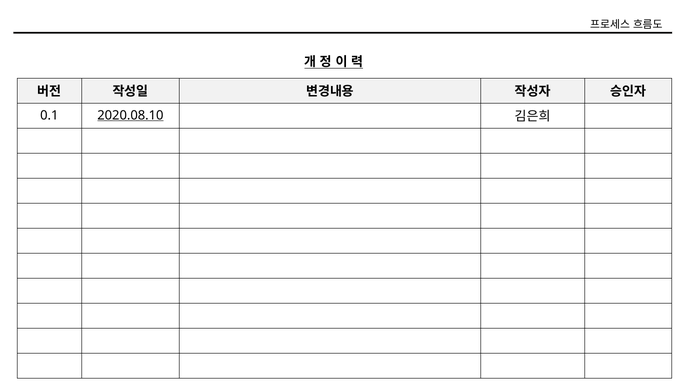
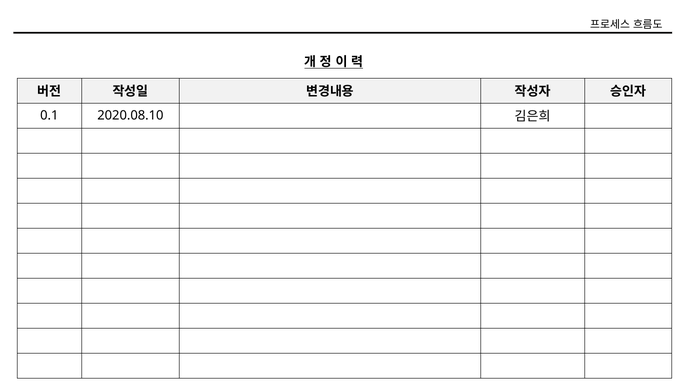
2020.08.10 underline: present -> none (130, 115)
